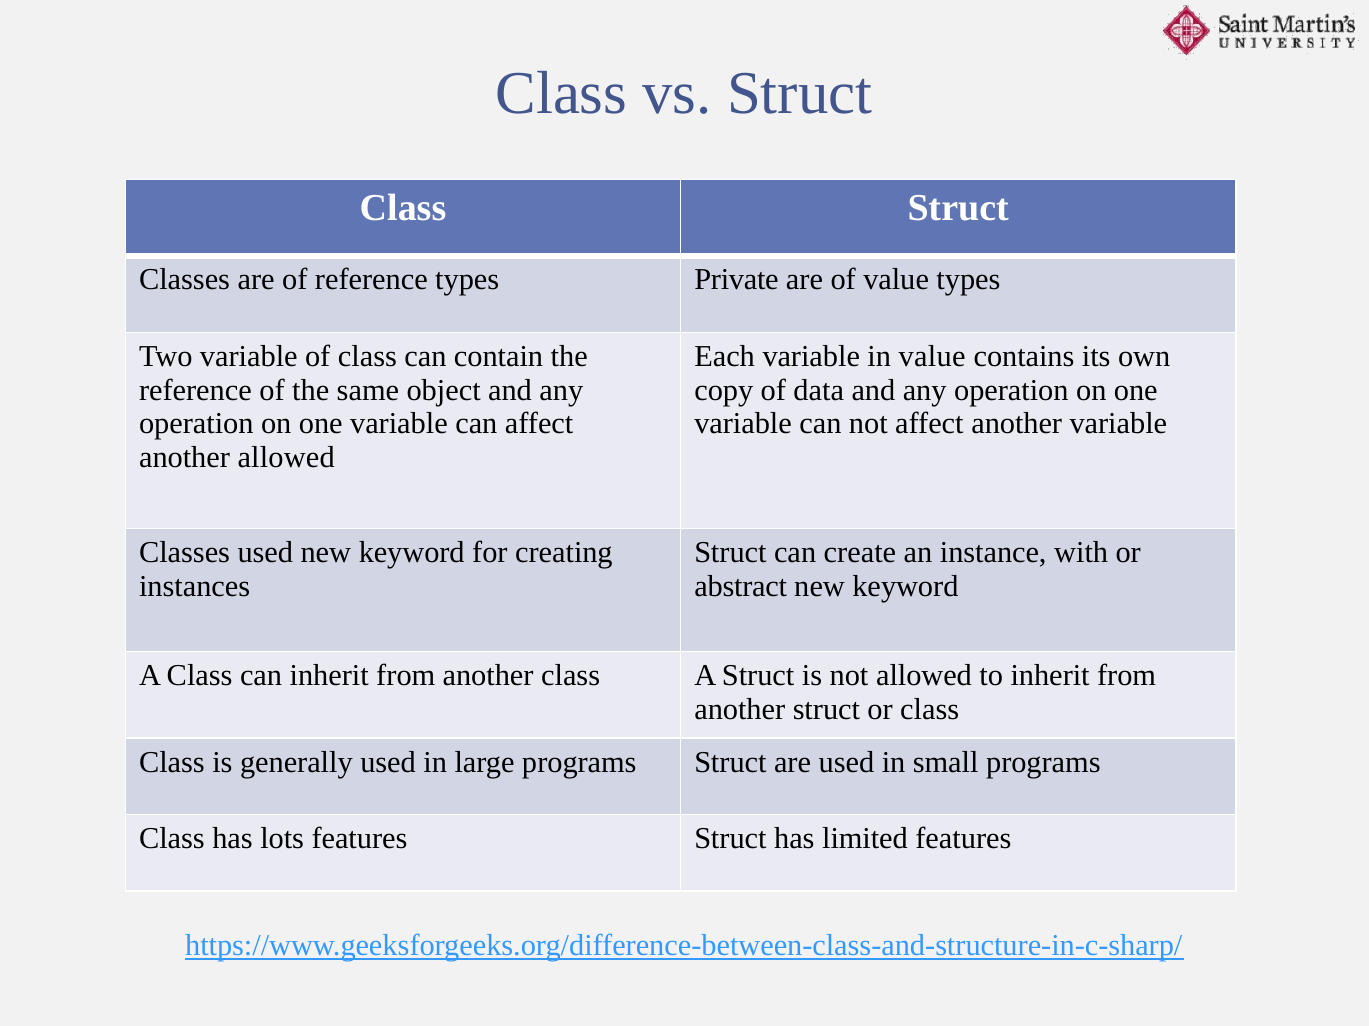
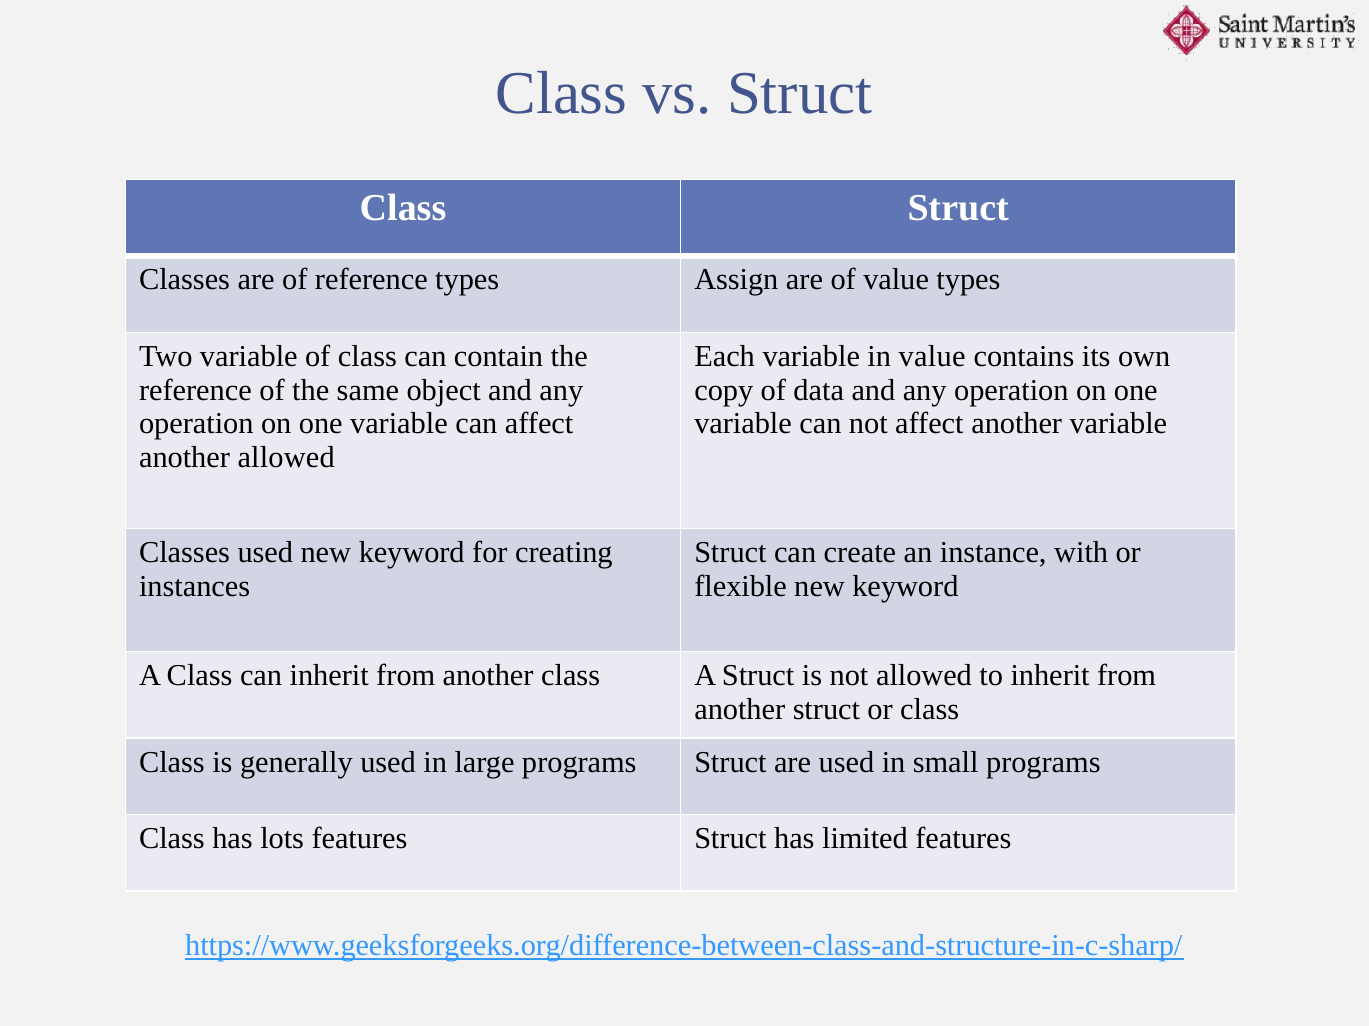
Private: Private -> Assign (736, 280)
abstract: abstract -> flexible (741, 587)
